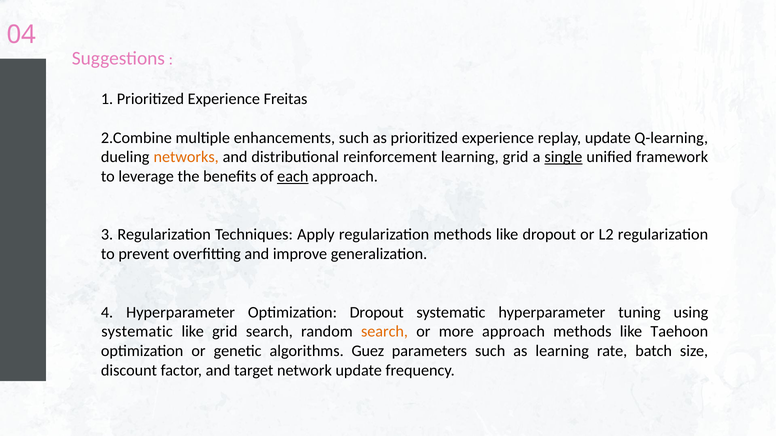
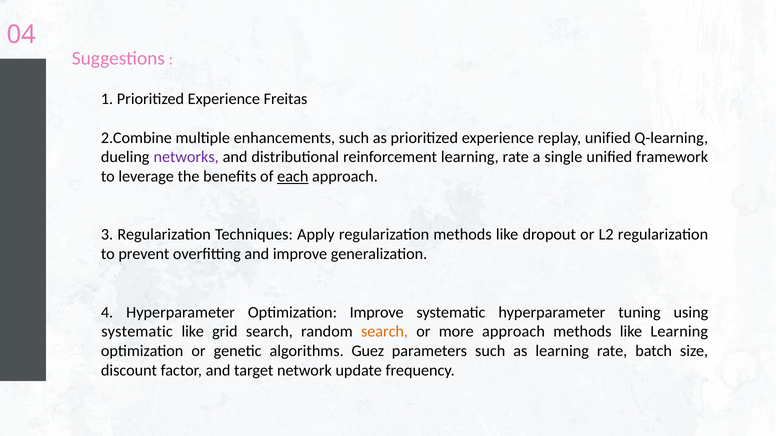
replay update: update -> unified (608, 138)
networks colour: orange -> purple (186, 157)
reinforcement learning grid: grid -> rate (516, 157)
single underline: present -> none (563, 157)
Optimization Dropout: Dropout -> Improve (377, 313)
like Taehoon: Taehoon -> Learning (679, 332)
